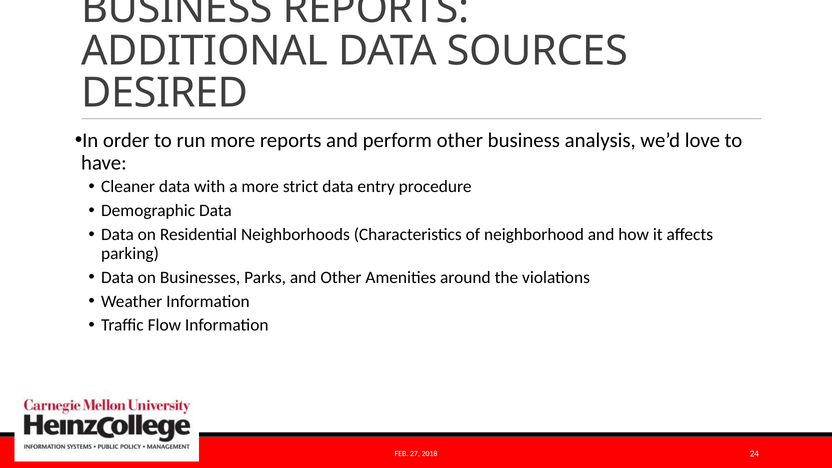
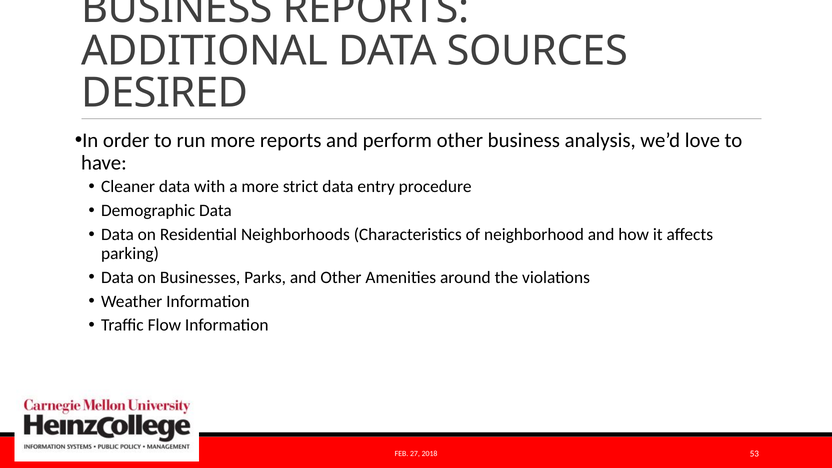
24: 24 -> 53 (754, 454)
